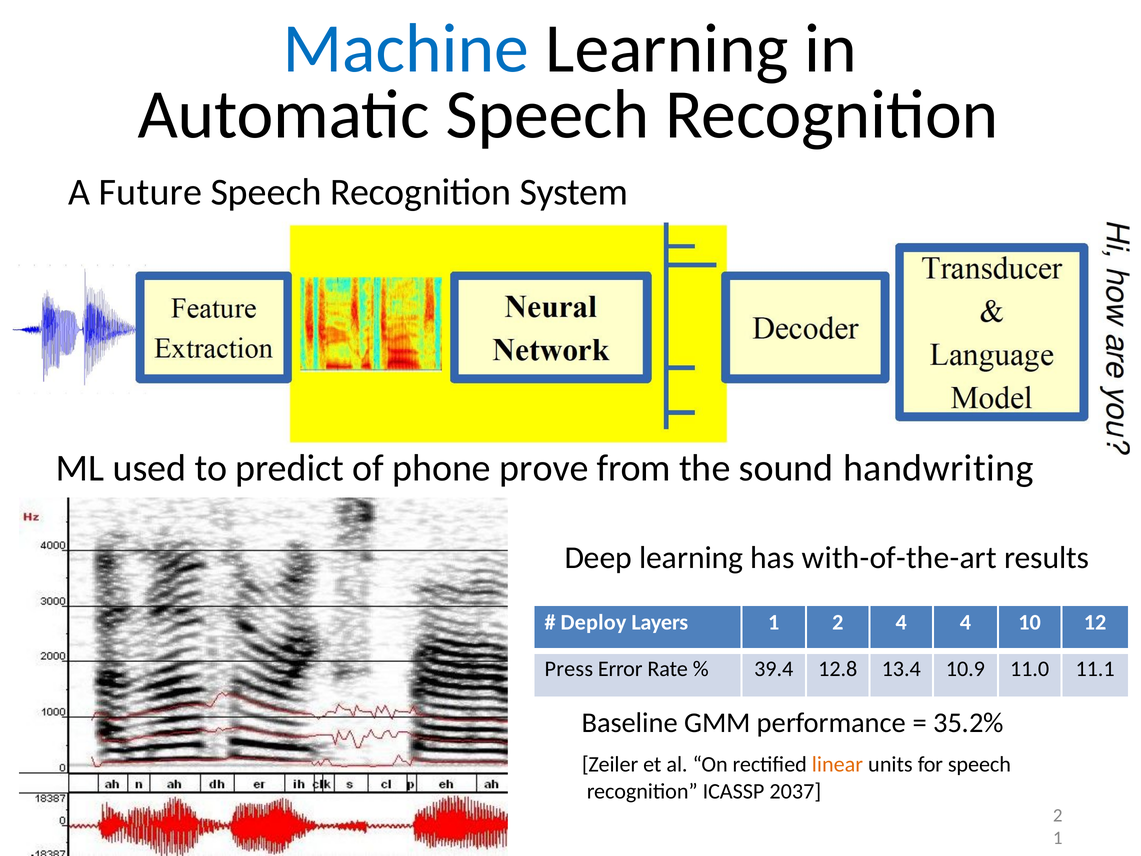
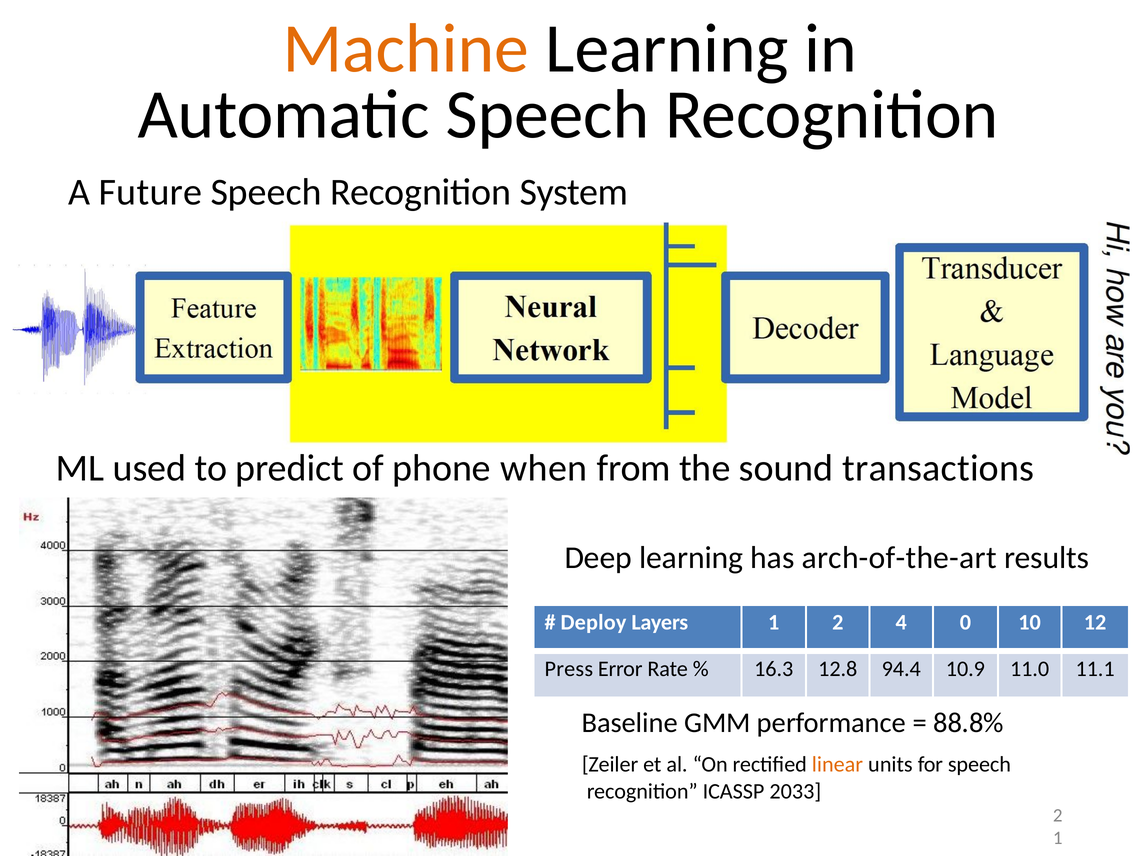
Machine colour: blue -> orange (406, 49)
prove: prove -> when (544, 468)
handwriting: handwriting -> transactions (938, 468)
with-of-the-art: with-of-the-art -> arch-of-the-art (899, 558)
4 4: 4 -> 0 (965, 622)
39.4: 39.4 -> 16.3 (774, 669)
13.4: 13.4 -> 94.4 (901, 669)
35.2%: 35.2% -> 88.8% (969, 723)
2037: 2037 -> 2033 (795, 791)
